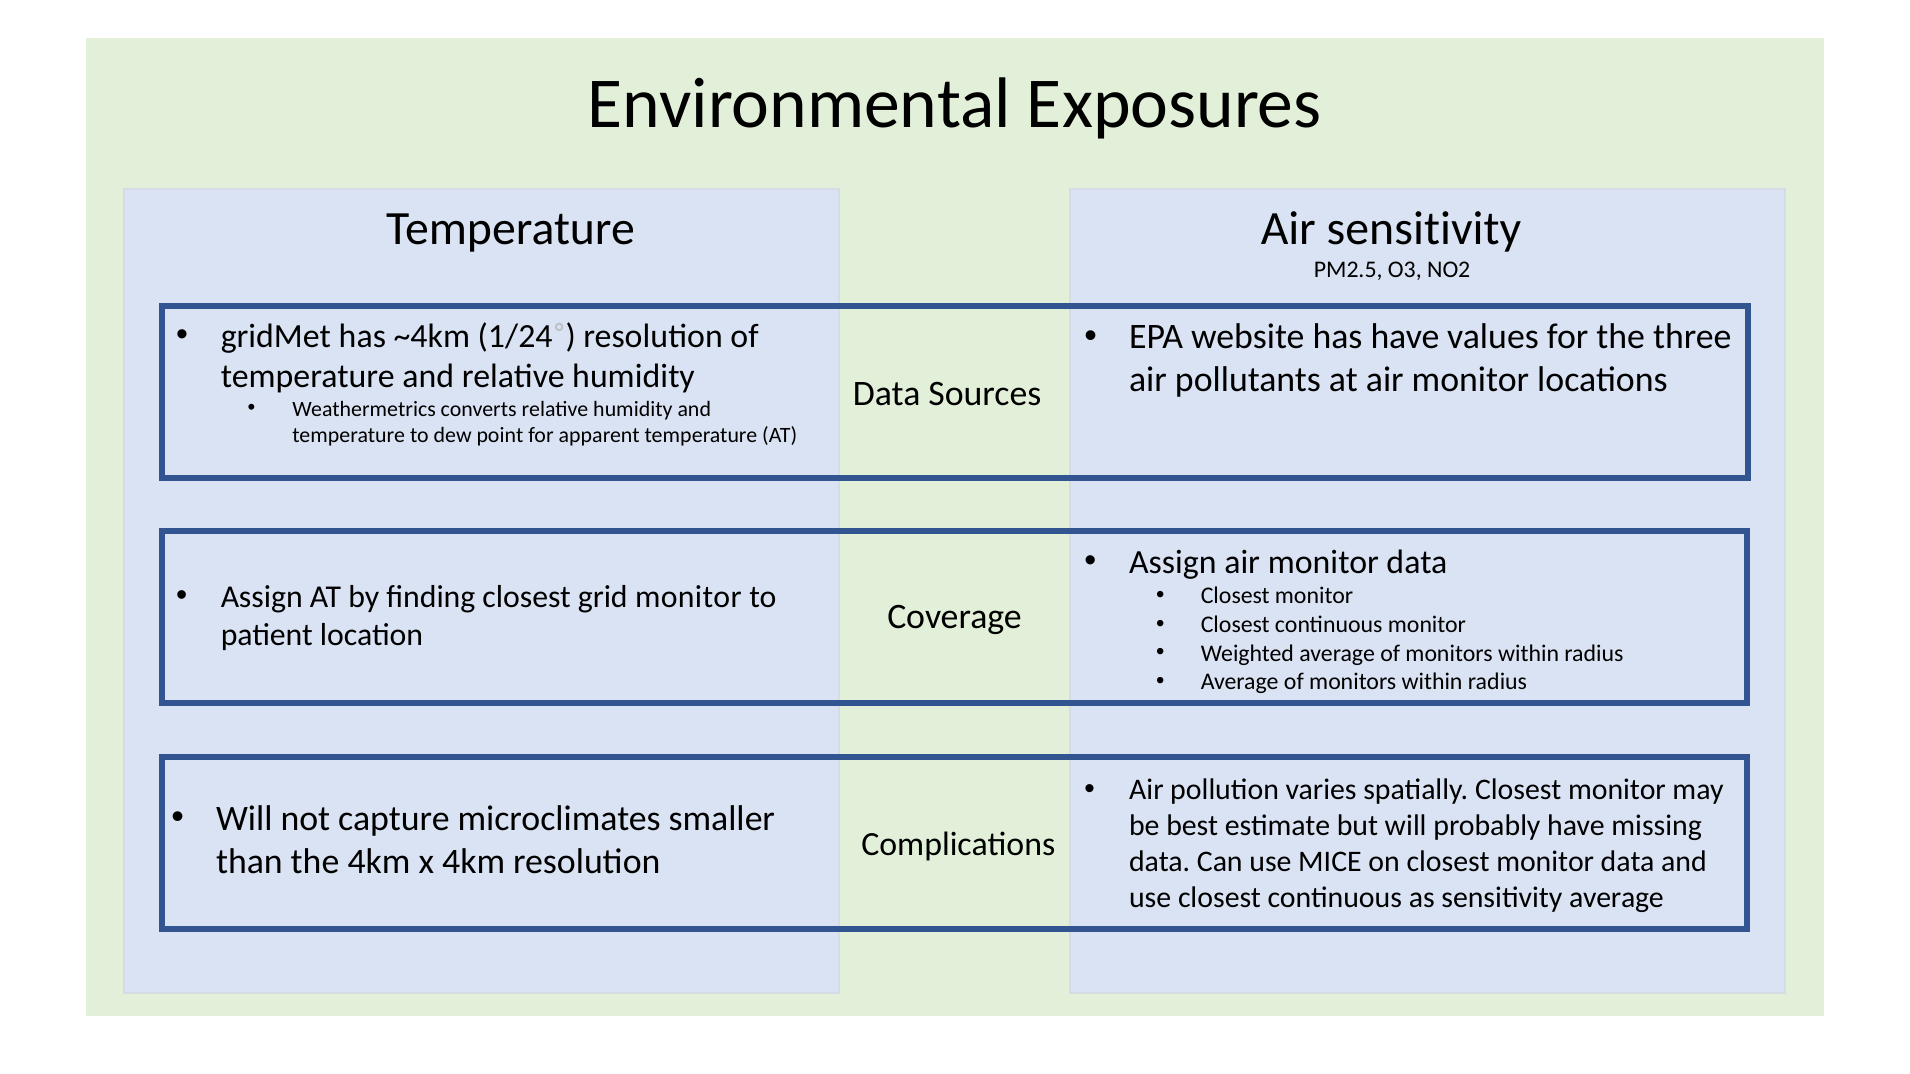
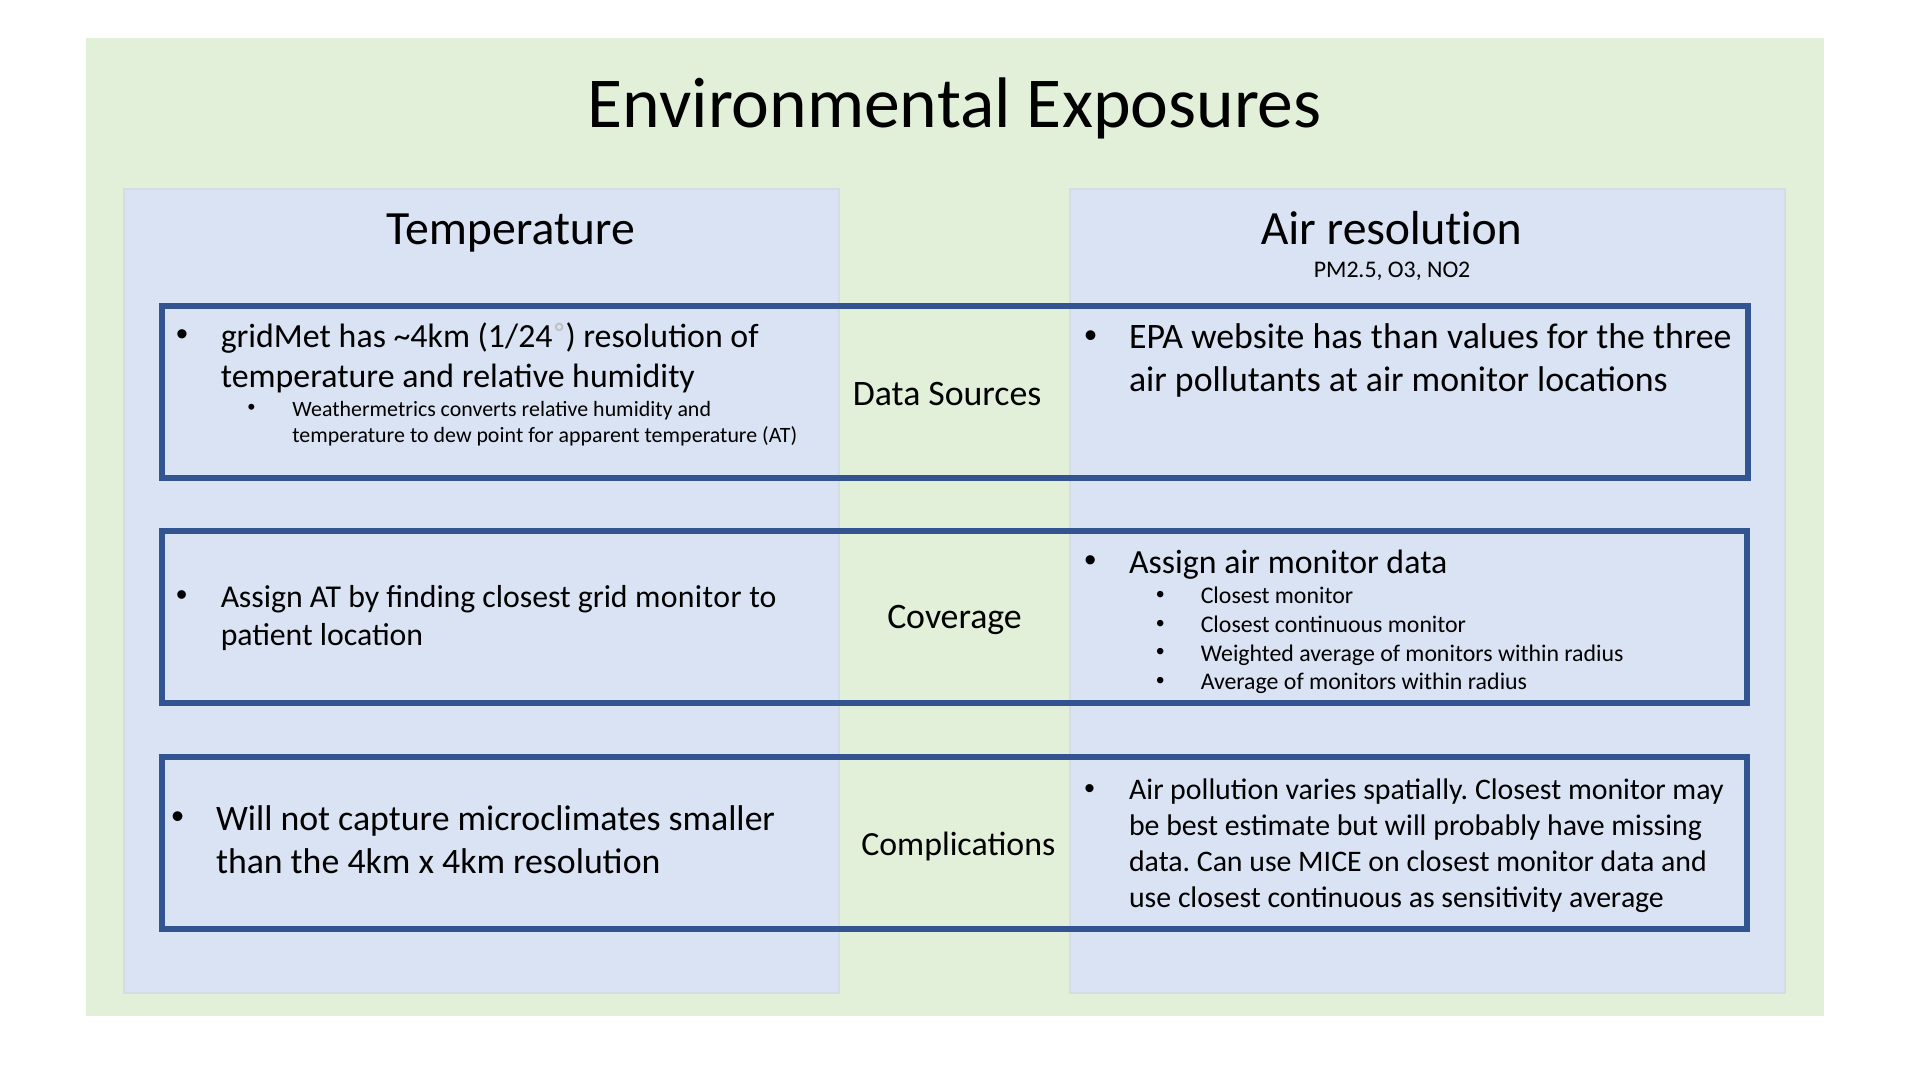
Air sensitivity: sensitivity -> resolution (1424, 228)
has have: have -> than (1405, 337)
